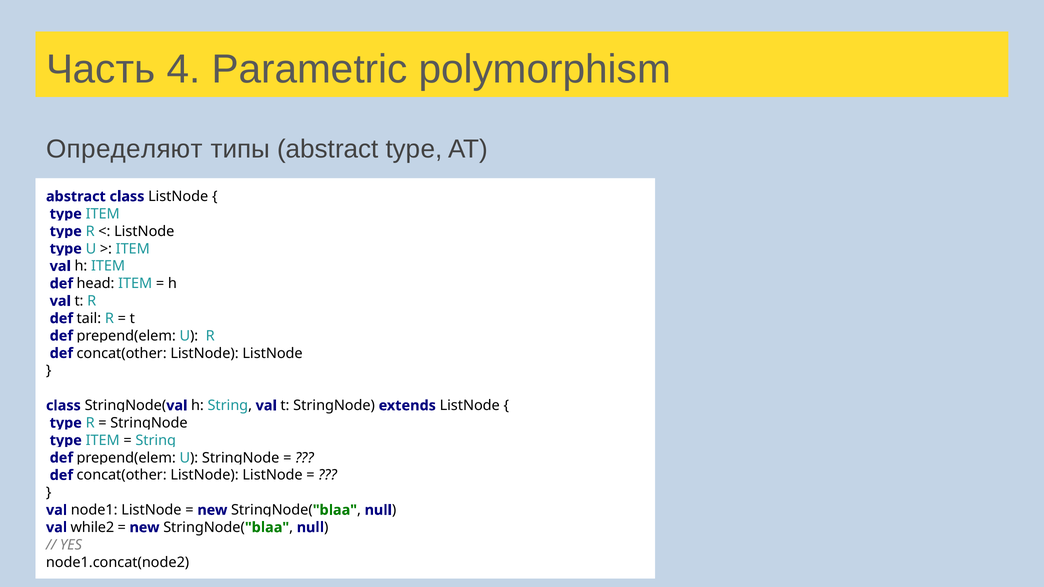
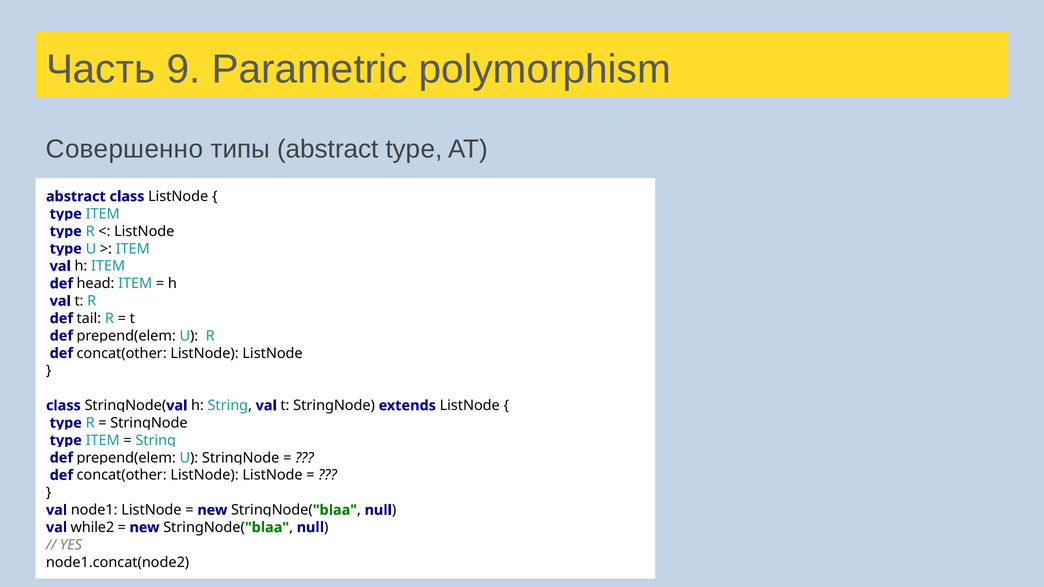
4: 4 -> 9 (184, 69)
Определяют: Определяют -> Совершенно (125, 149)
